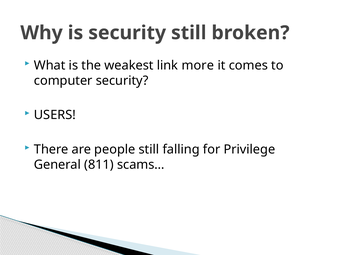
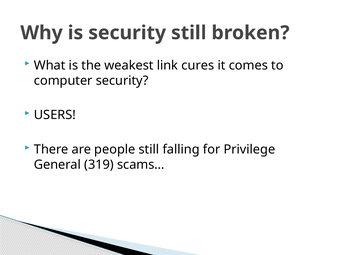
more: more -> cures (198, 65)
811: 811 -> 319 (99, 165)
